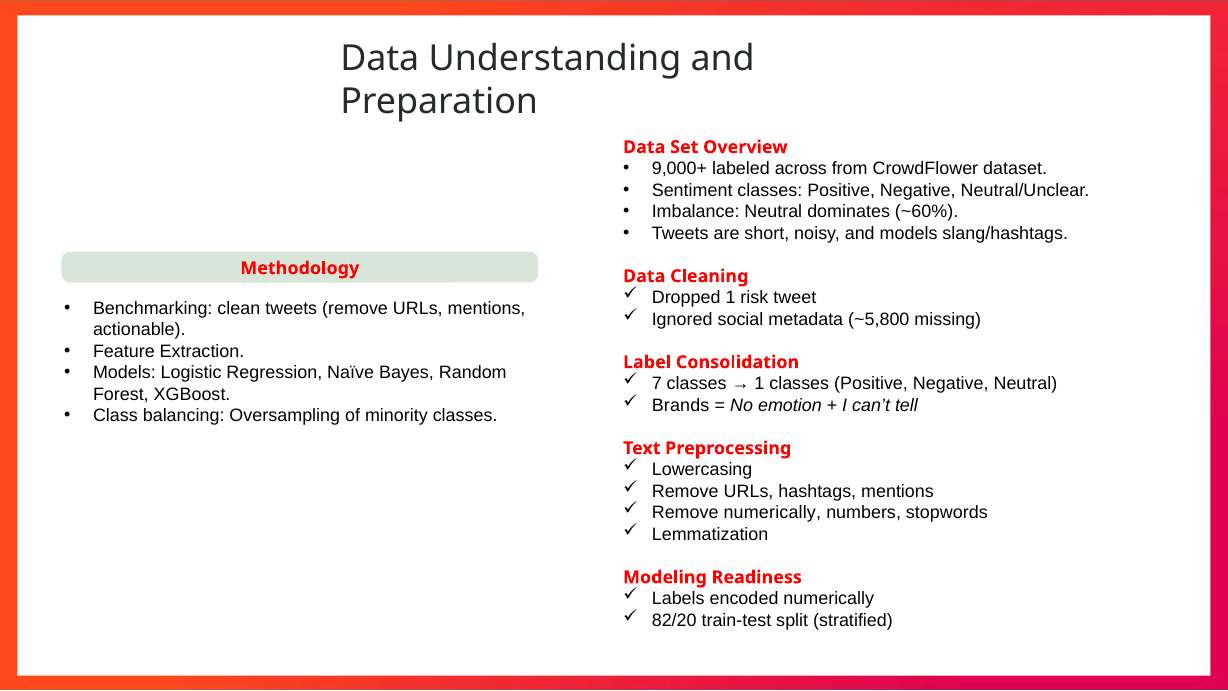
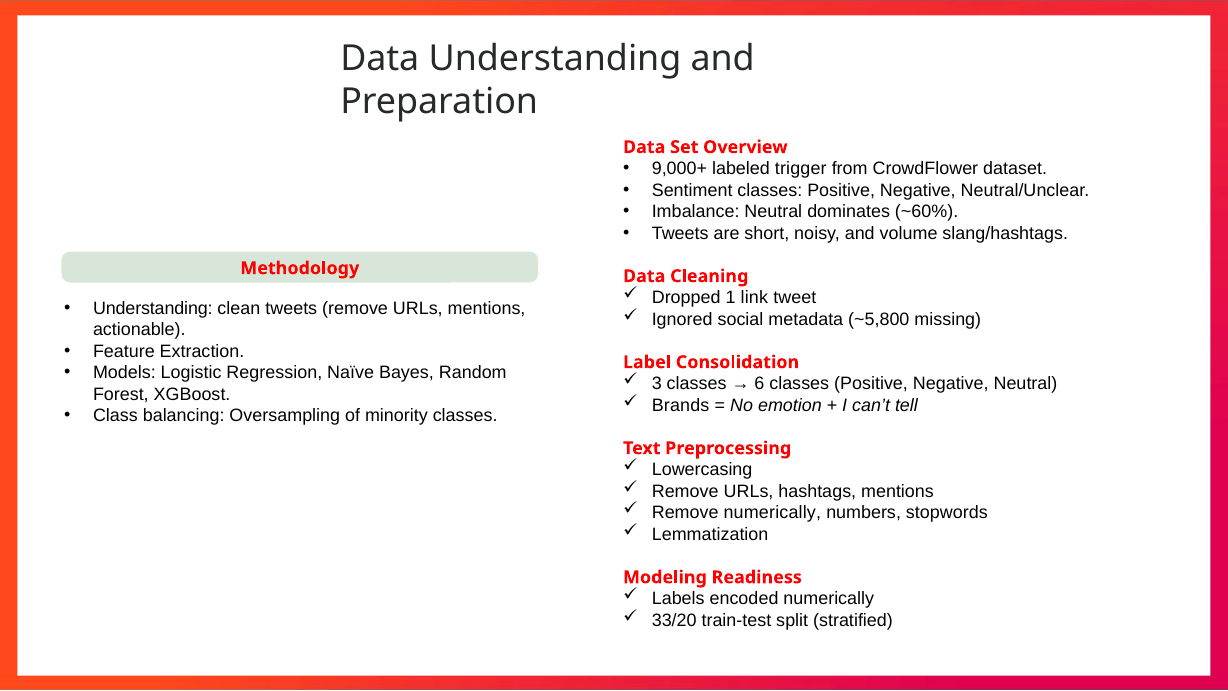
across: across -> trigger (801, 169)
and models: models -> volume (909, 233)
risk: risk -> link (754, 298)
Benchmarking: Benchmarking -> Understanding (153, 308)
7: 7 -> 3 (657, 384)
1: 1 -> 6 (759, 384)
82/20: 82/20 -> 33/20 (674, 620)
